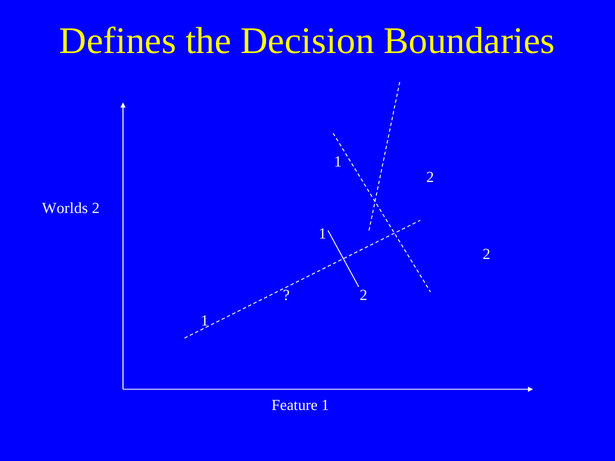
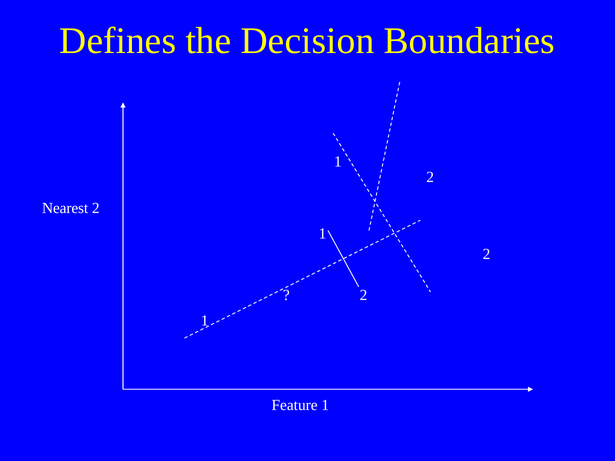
Worlds: Worlds -> Nearest (65, 208)
